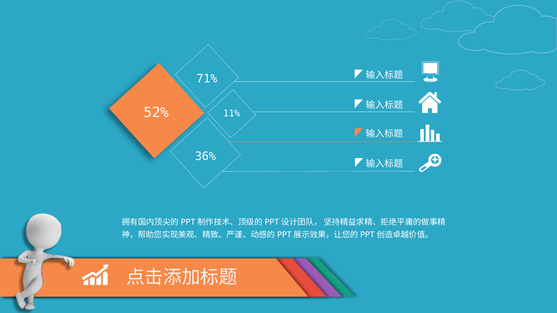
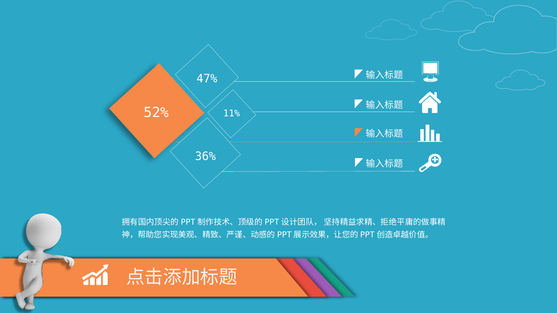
71%: 71% -> 47% (207, 79)
